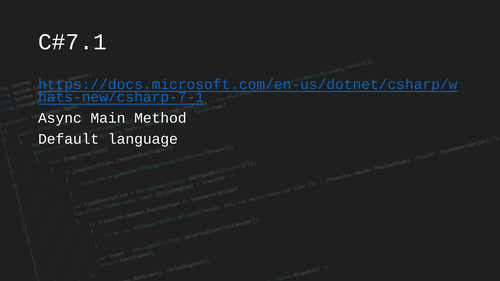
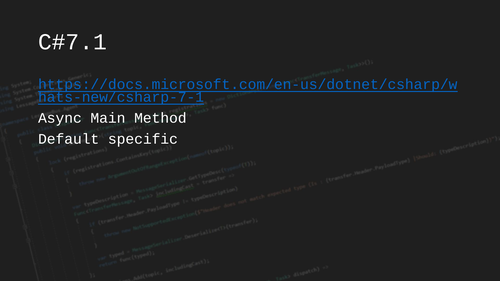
language: language -> specific (143, 139)
